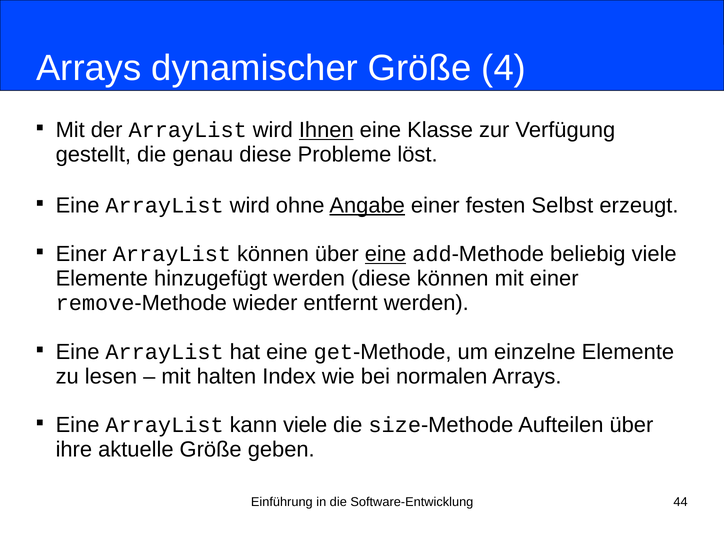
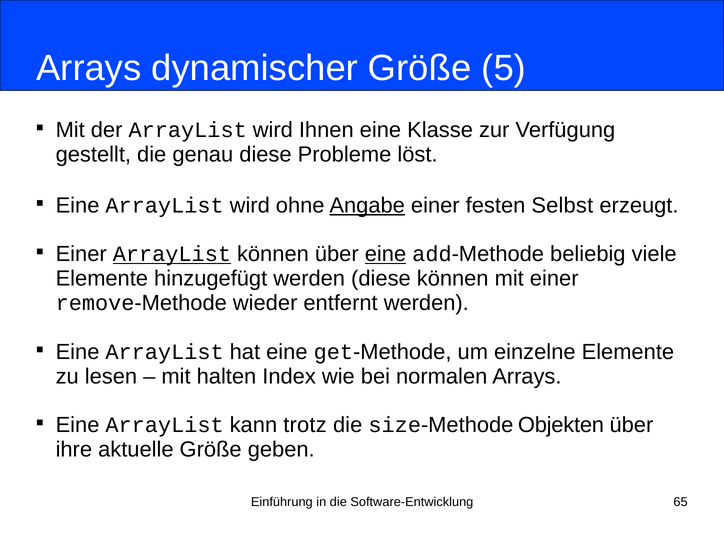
4: 4 -> 5 (504, 68)
Ihnen underline: present -> none (326, 130)
ArrayList underline: none -> present (172, 254)
kann viele: viele -> trotz (305, 425)
Aufteilen: Aufteilen -> Objekten (561, 425)
44: 44 -> 65 (681, 502)
